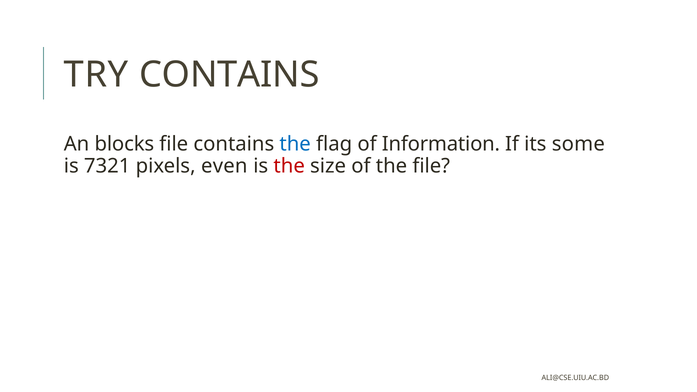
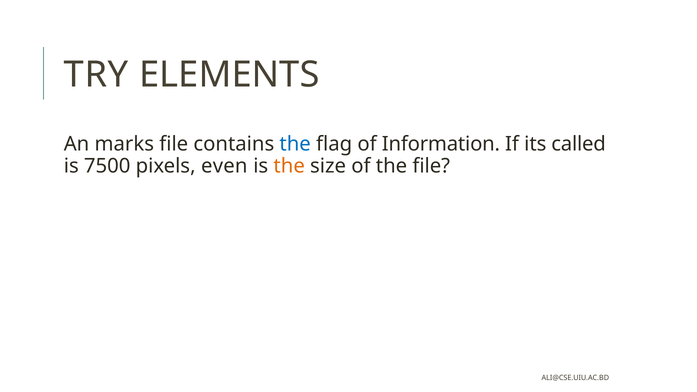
TRY CONTAINS: CONTAINS -> ELEMENTS (229, 75)
blocks: blocks -> marks (124, 144)
some: some -> called (579, 144)
7321: 7321 -> 7500 (107, 166)
the colour: red -> orange (289, 166)
